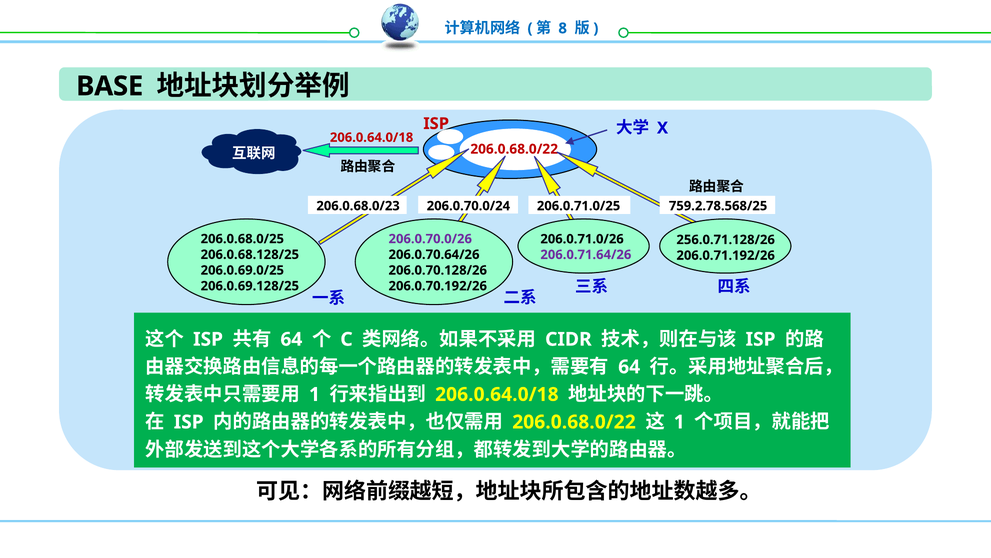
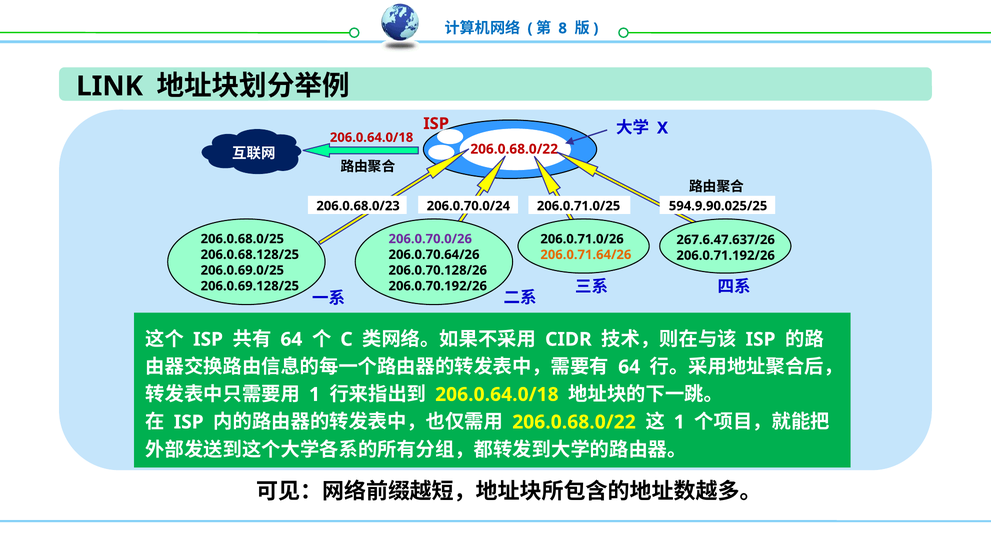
BASE: BASE -> LINK (110, 86)
759.2.78.568/25: 759.2.78.568/25 -> 594.9.90.025/25 (718, 206)
256.0.71.128/26: 256.0.71.128/26 -> 267.6.47.637/26 (726, 240)
206.0.71.64/26 colour: purple -> orange (586, 254)
